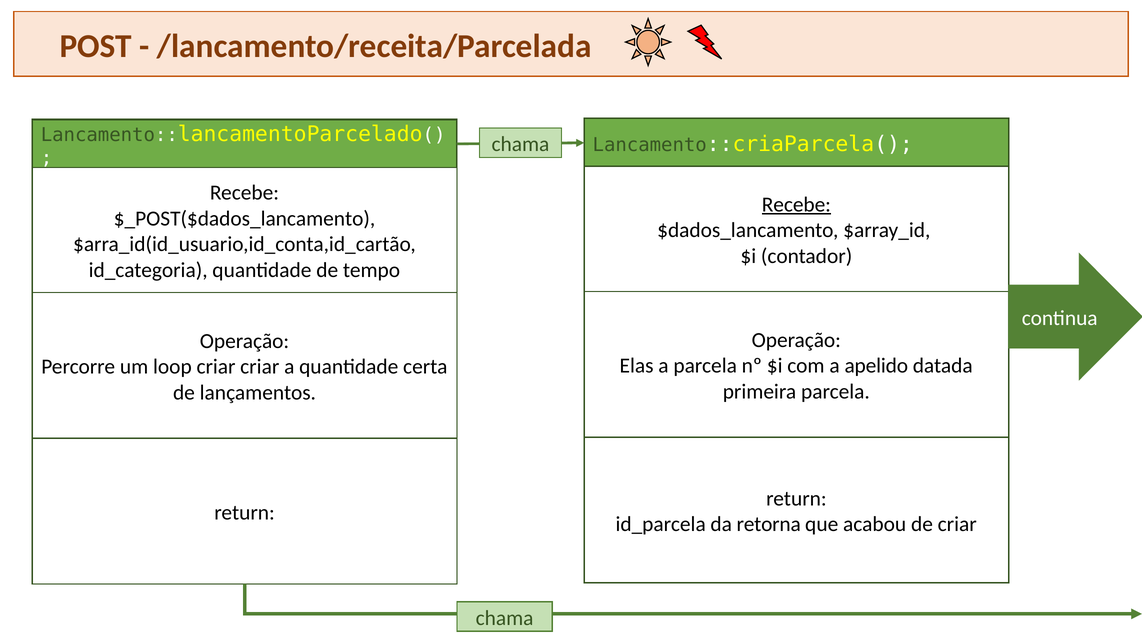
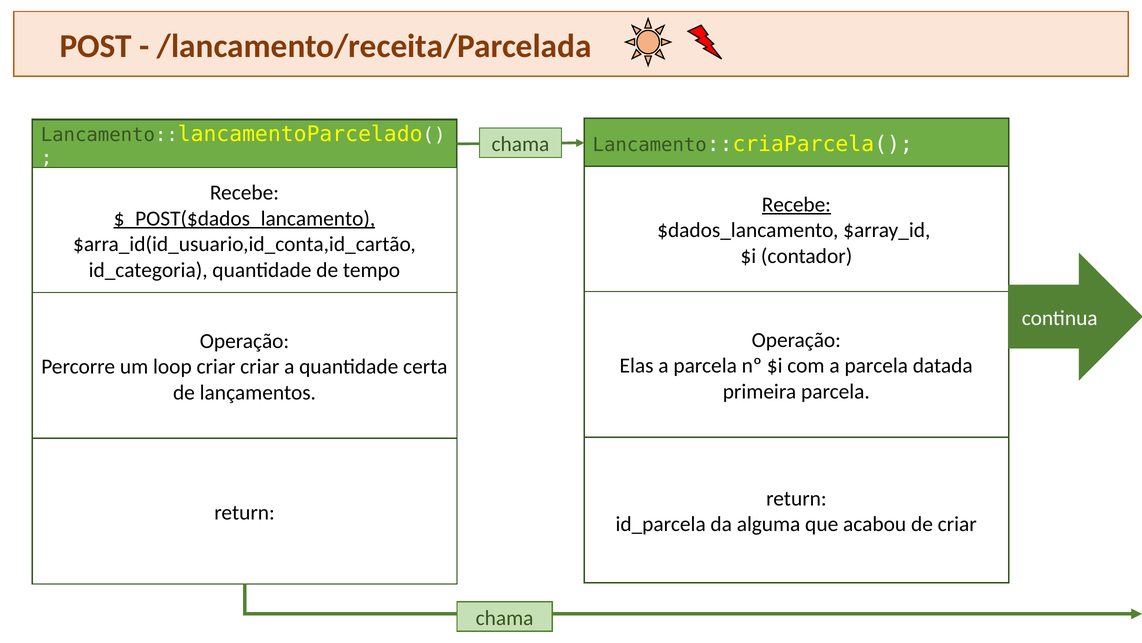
$_POST($dados_lancamento underline: none -> present (244, 218)
com a apelido: apelido -> parcela (876, 365)
retorna: retorna -> alguma (769, 524)
